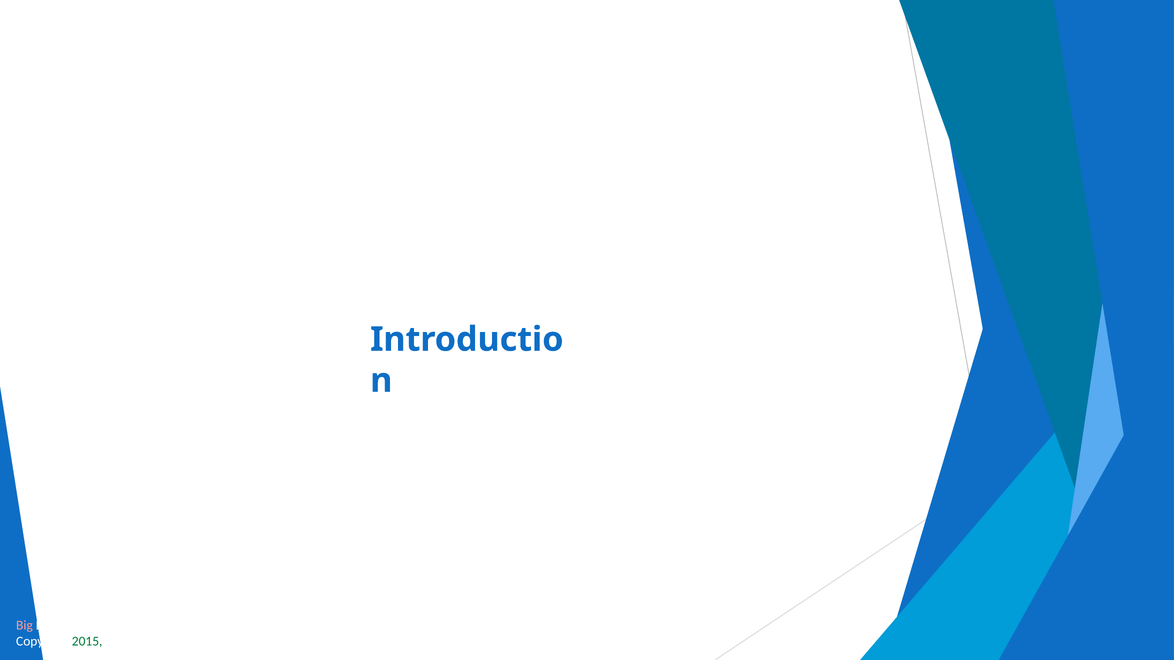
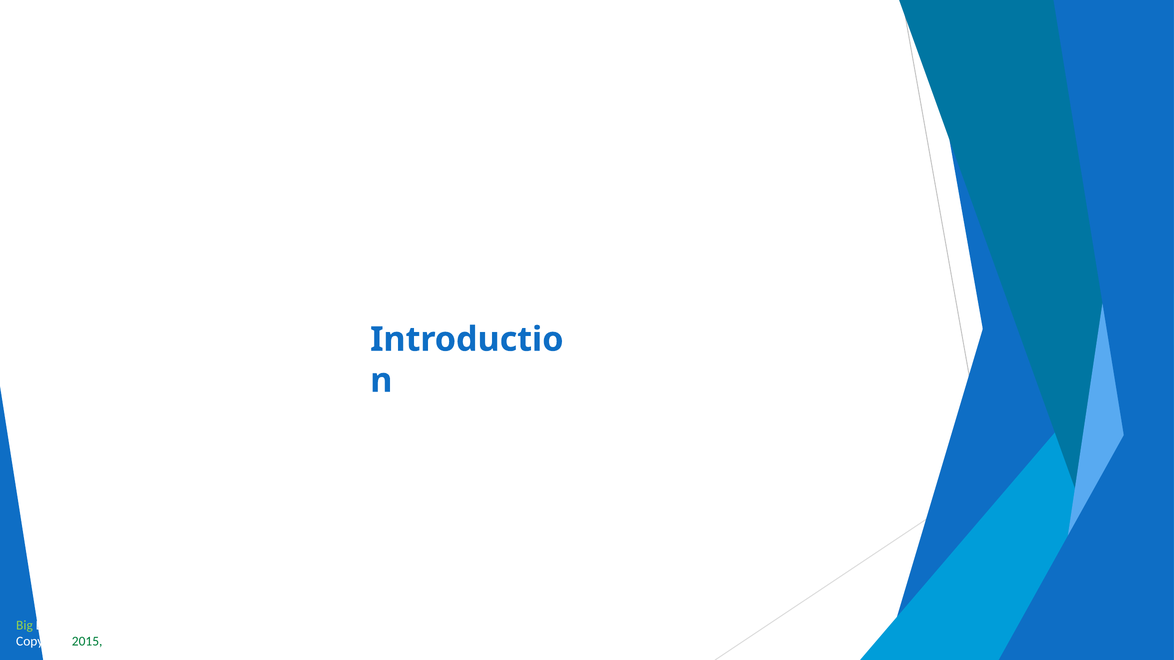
Big colour: pink -> light green (24, 626)
